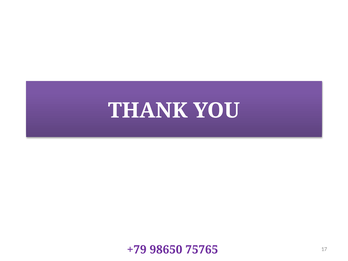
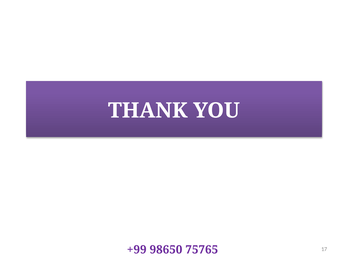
+79: +79 -> +99 (137, 250)
